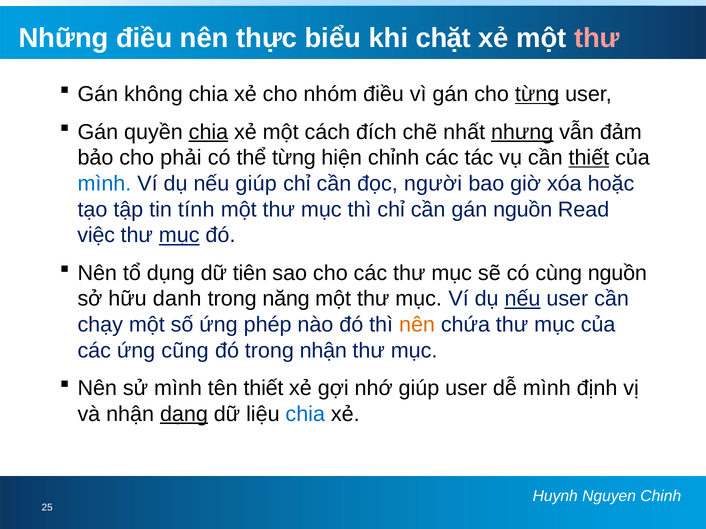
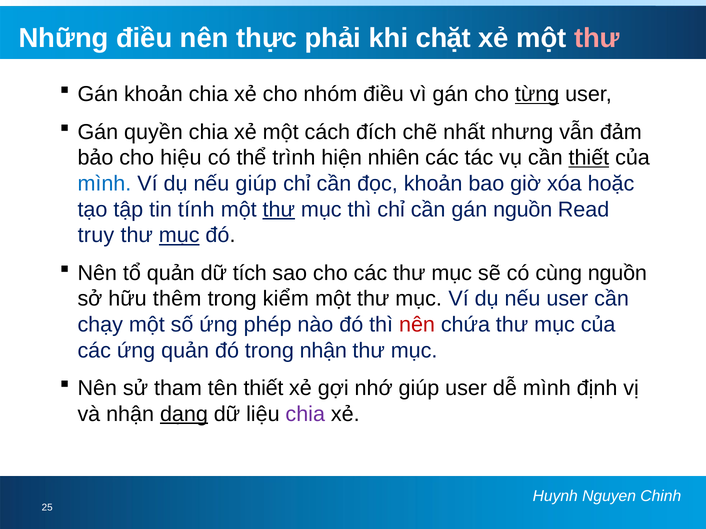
biểu: biểu -> phải (333, 38)
không: không -> khoản (153, 94)
chia underline: present -> none (208, 132)
nhưng underline: present -> none (522, 132)
phải: phải -> hiệu (181, 158)
thể từng: từng -> trình (294, 158)
chỉnh: chỉnh -> nhiên (394, 158)
đọc người: người -> khoản (433, 184)
thư underline: none -> present (279, 210)
việc: việc -> truy (96, 236)
tổ dụng: dụng -> quản (171, 273)
tiên: tiên -> tích (250, 273)
danh: danh -> thêm (177, 299)
năng: năng -> kiểm (286, 299)
nếu underline: present -> none (523, 299)
nên colour: orange -> red (417, 325)
ứng cũng: cũng -> quản (185, 351)
sử mình: mình -> tham (178, 389)
chia colour: blue -> purple (305, 414)
